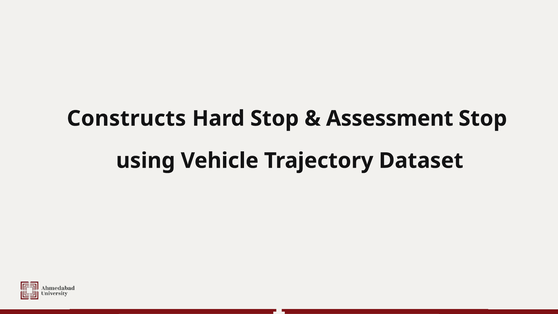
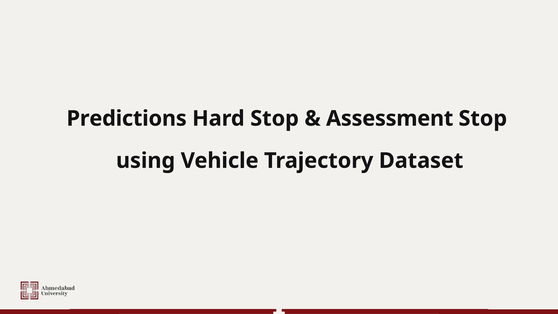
Constructs: Constructs -> Predictions (127, 118)
